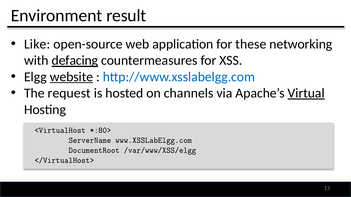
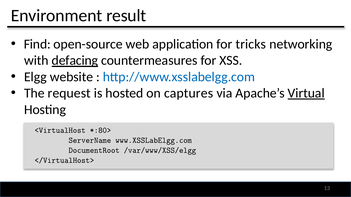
Like: Like -> Find (37, 44)
these: these -> tricks (251, 44)
website underline: present -> none (71, 77)
channels: channels -> captures (189, 93)
